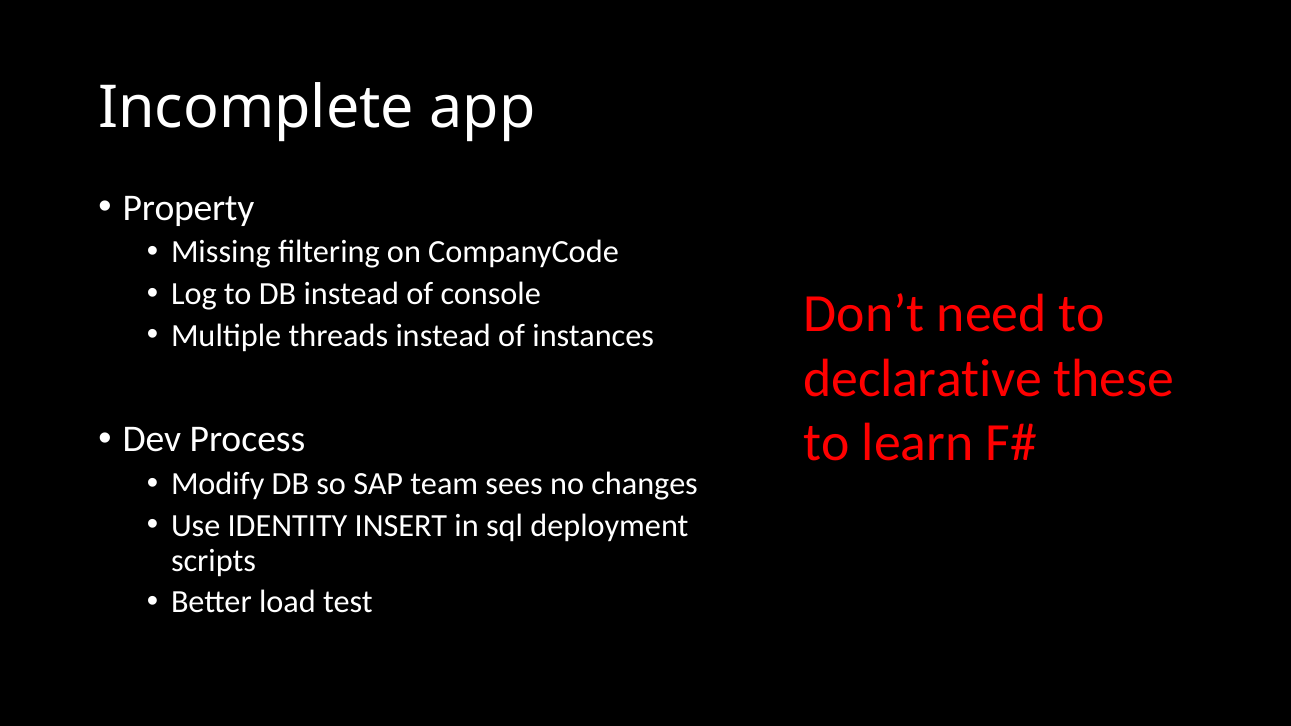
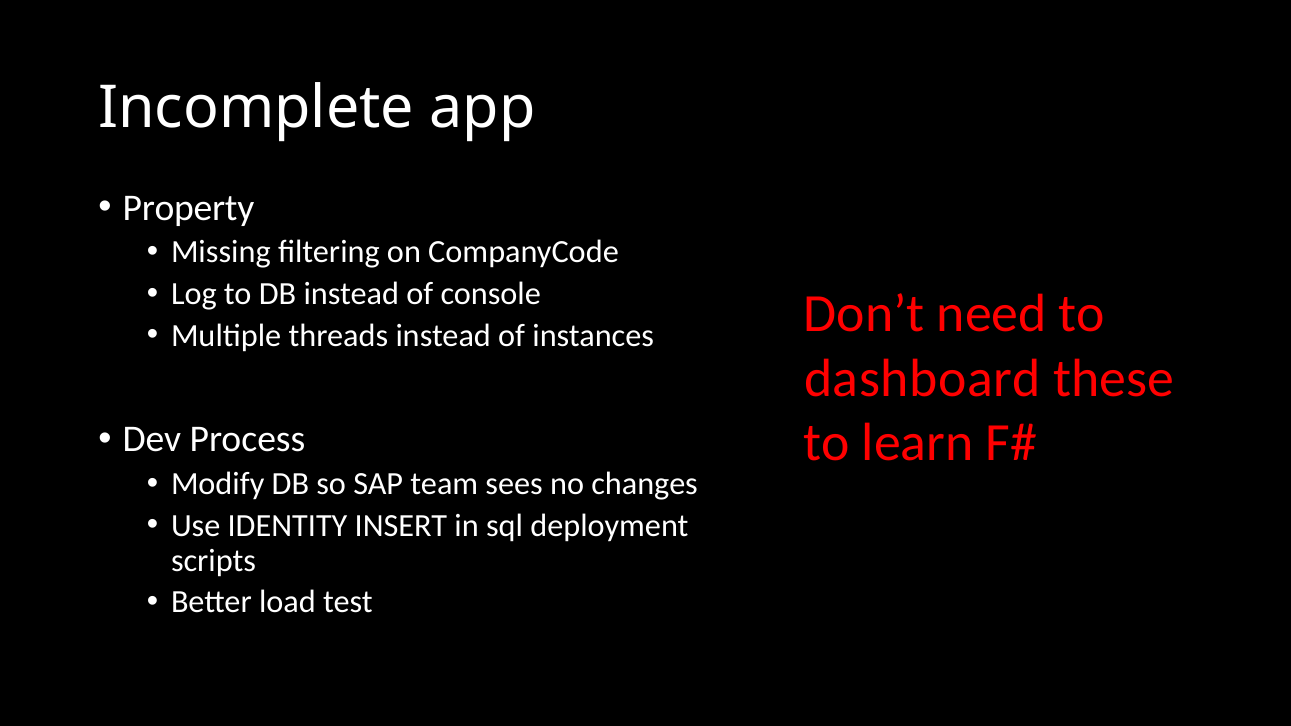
declarative: declarative -> dashboard (923, 379)
